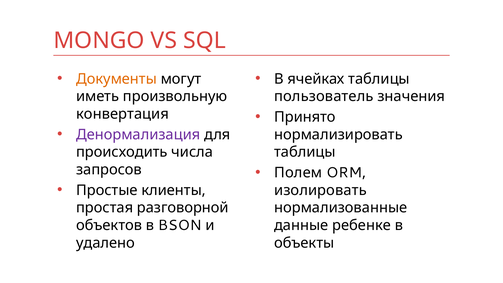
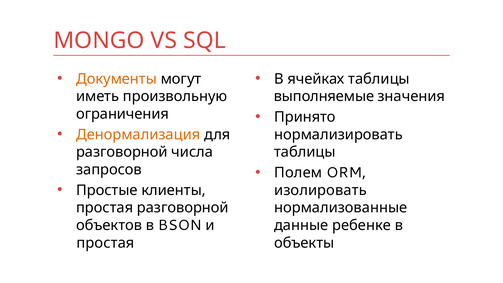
пользователь: пользователь -> выполняемые (324, 96)
конвертация: конвертация -> ограничения (123, 114)
Денормализация colour: purple -> orange (138, 135)
происходить: происходить -> разговорной (122, 152)
удалено: удалено -> простая (105, 243)
